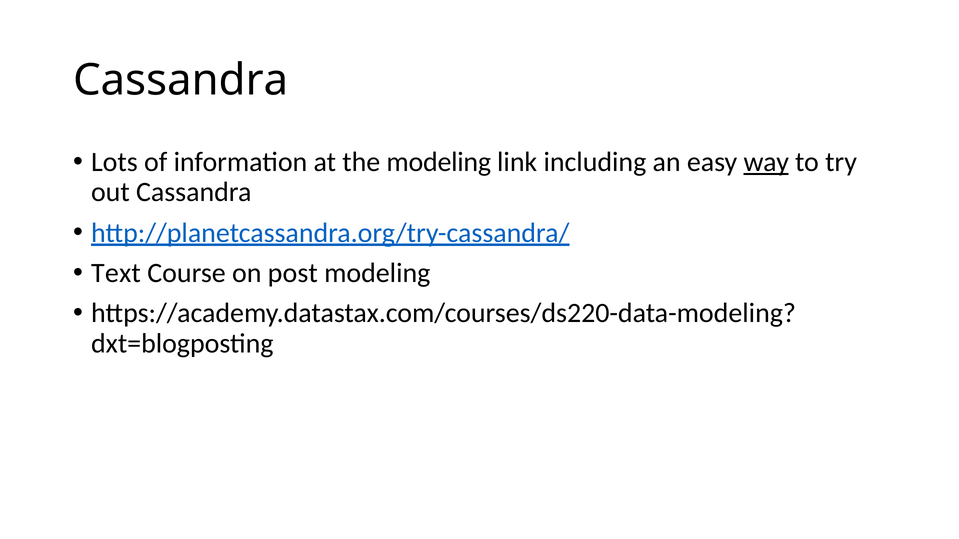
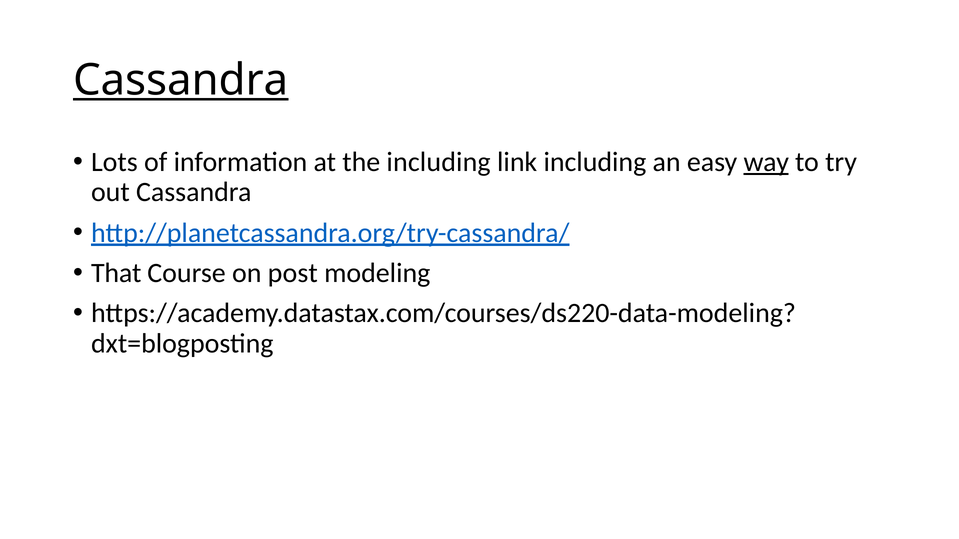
Cassandra underline: none -> present (181, 81)
the modeling: modeling -> including (439, 162)
Text: Text -> That (116, 273)
